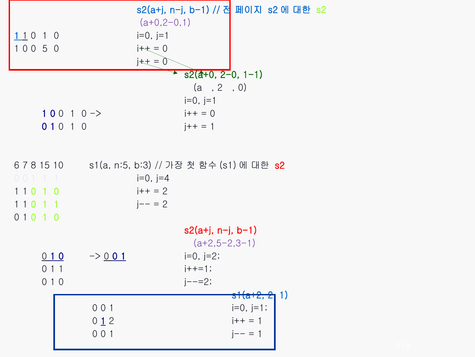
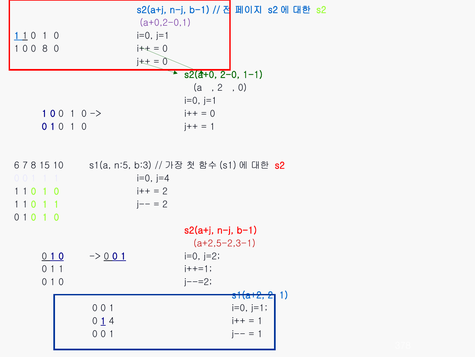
0 5: 5 -> 8 (45, 49)
a+2,5-2,3-1 colour: purple -> red (224, 243)
1 2: 2 -> 4 (111, 320)
